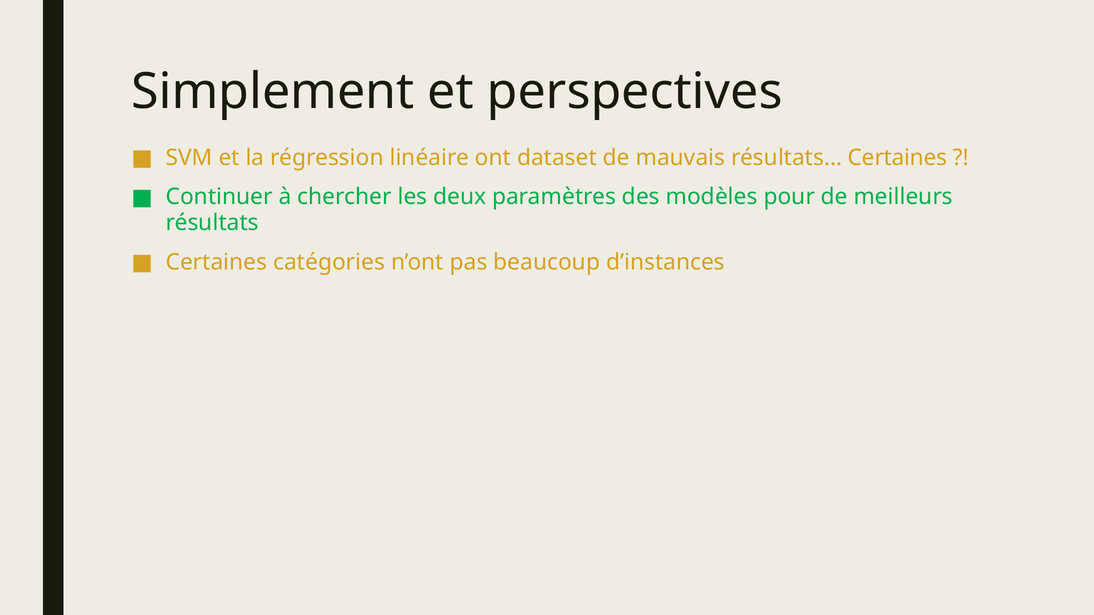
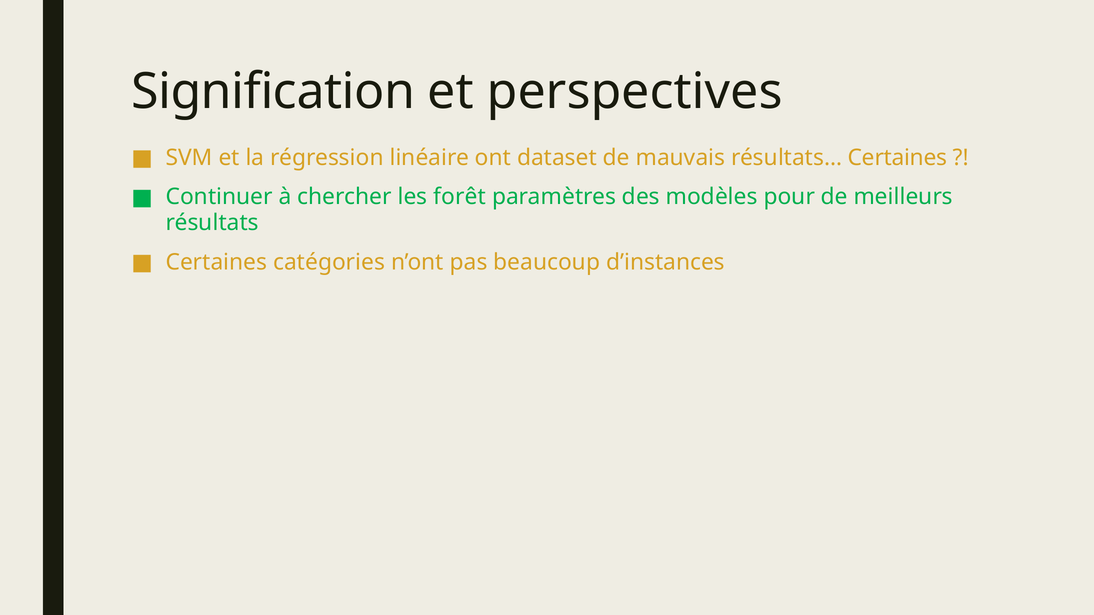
Simplement: Simplement -> Signification (273, 92)
deux: deux -> forêt (460, 197)
